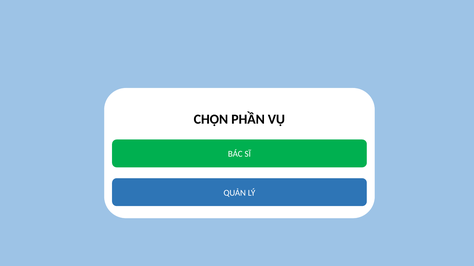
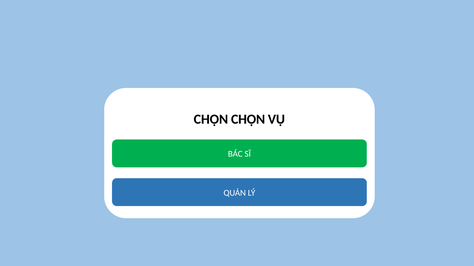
CHỌN PHẦN: PHẦN -> CHỌN (248, 120)
